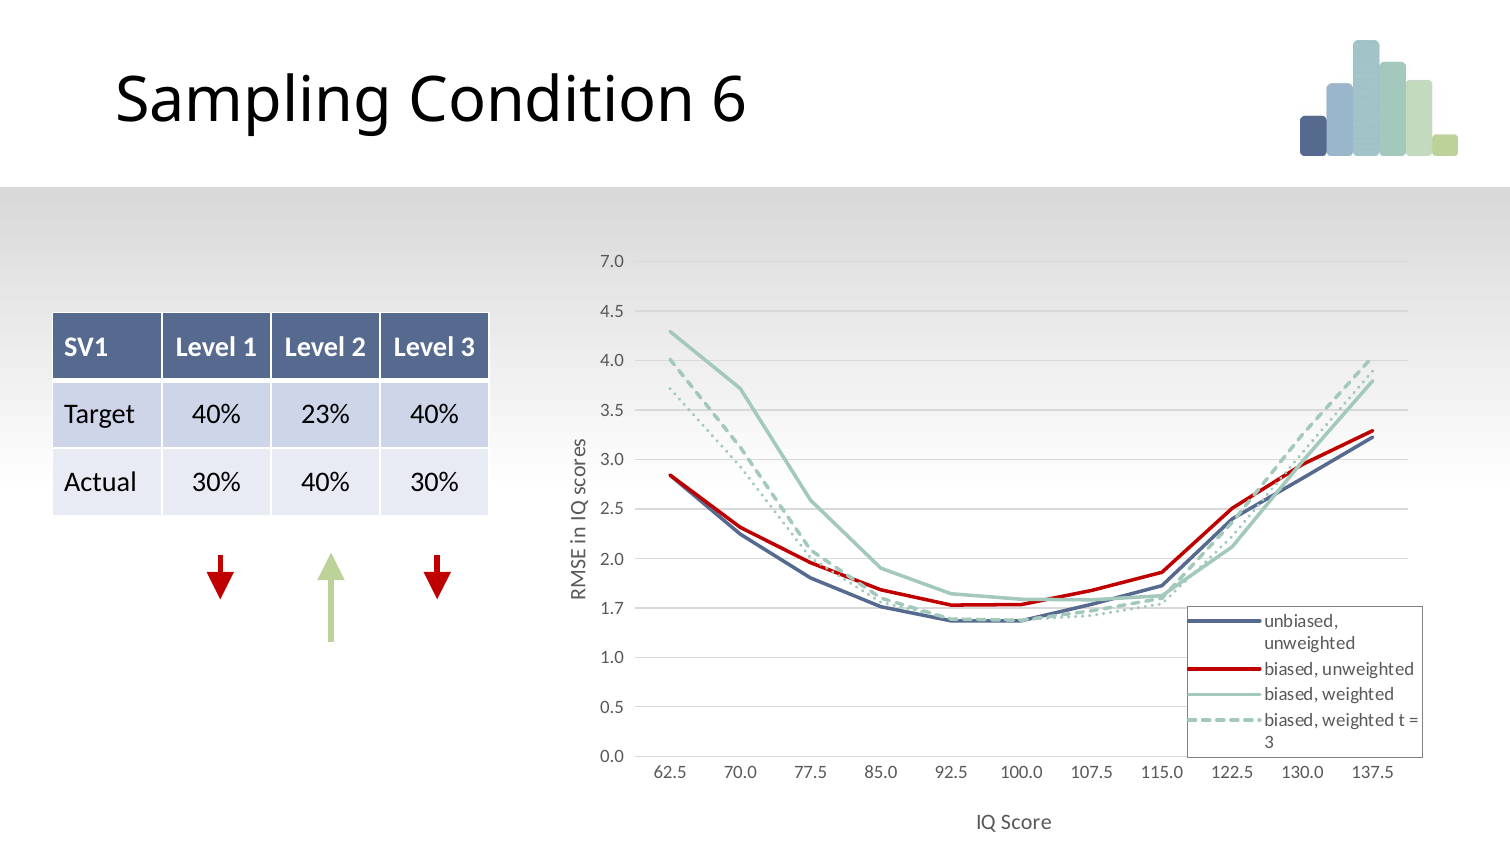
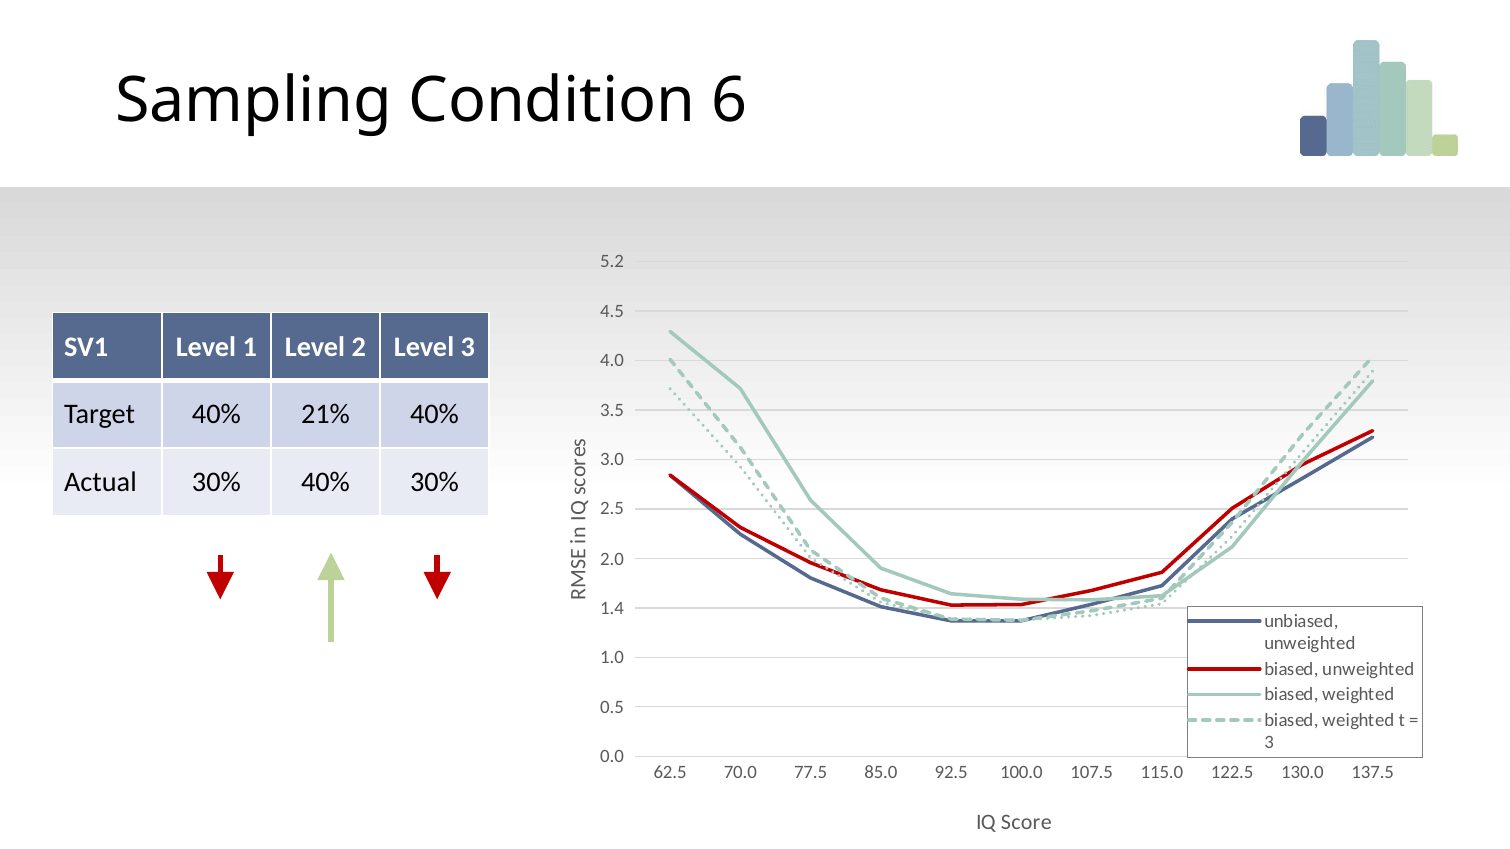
7.0: 7.0 -> 5.2 (612, 261)
23%: 23% -> 21% (325, 415)
1.7: 1.7 -> 1.4 (612, 608)
